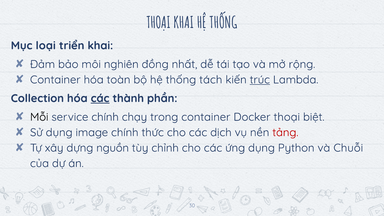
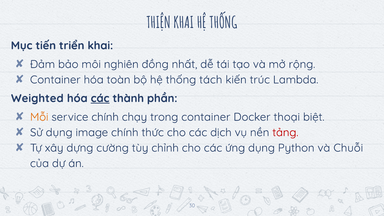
THOẠI: THOẠI -> THIỆN (159, 23)
loại: loại -> tiến (46, 46)
trúc underline: present -> none (260, 80)
Collection: Collection -> Weighted (37, 98)
Mỗi colour: black -> orange (39, 117)
nguồn: nguồn -> cường (113, 148)
